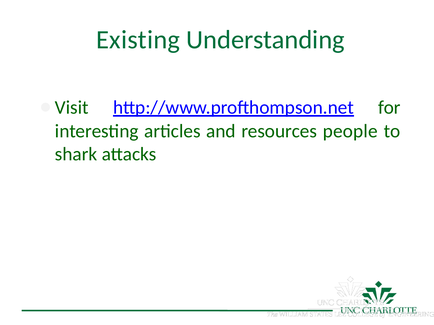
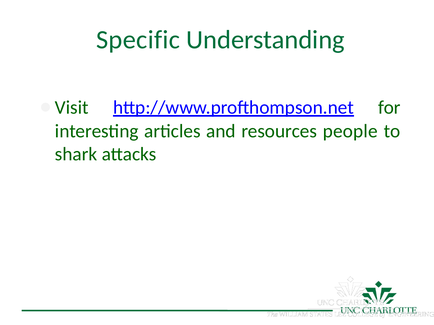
Existing: Existing -> Specific (138, 40)
